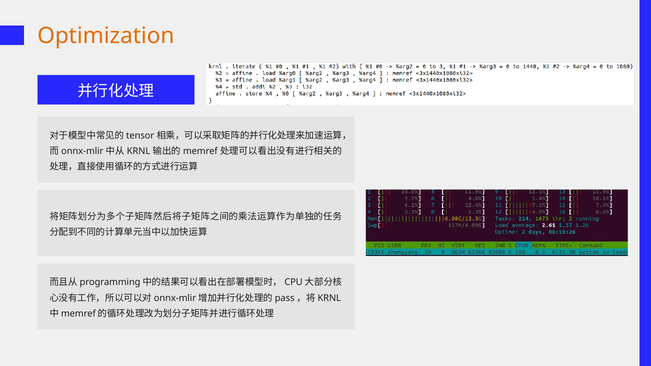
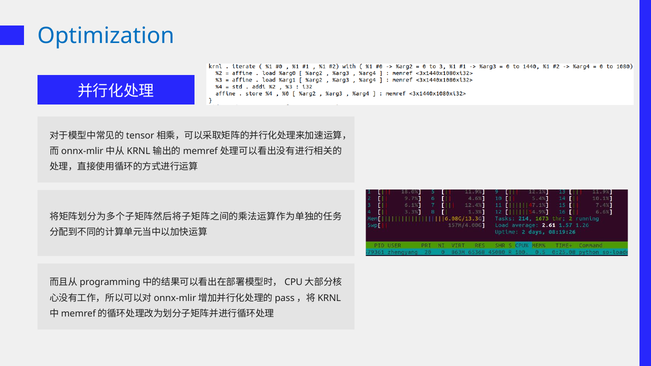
Optimization colour: orange -> blue (106, 36)
